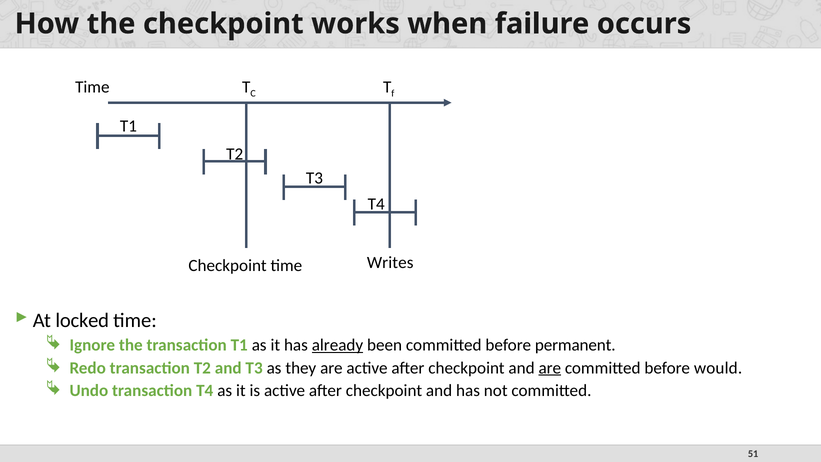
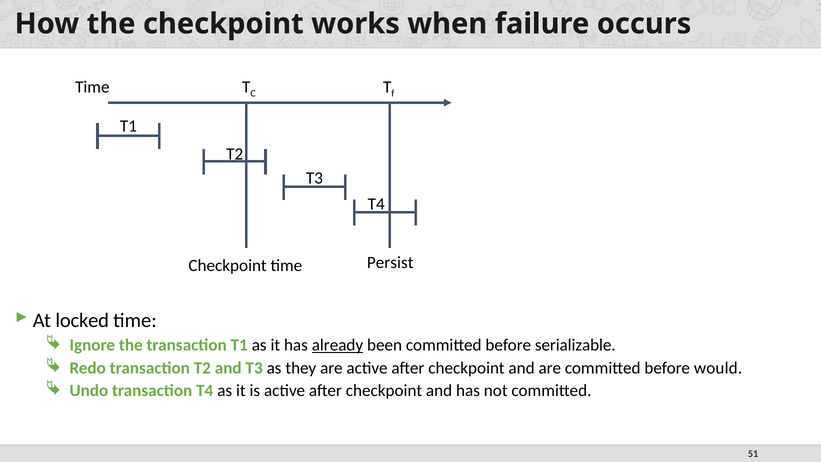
Writes: Writes -> Persist (390, 263)
permanent: permanent -> serializable (575, 345)
are underline: present -> none (550, 368)
